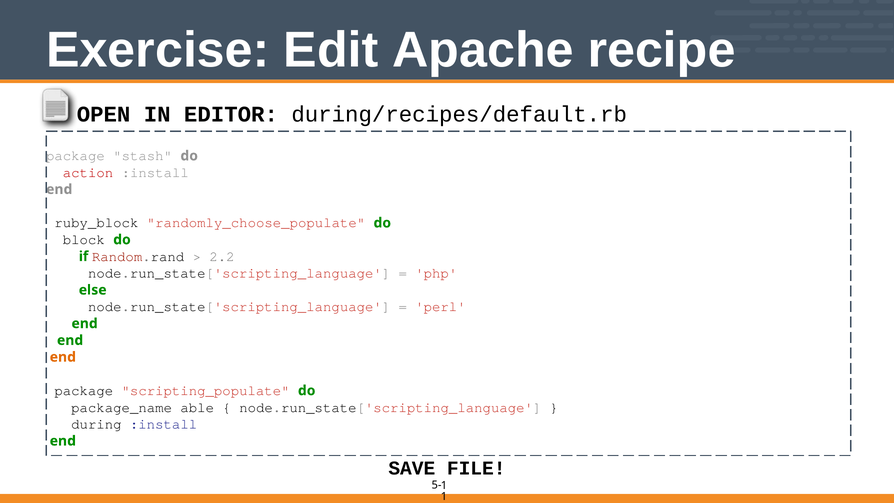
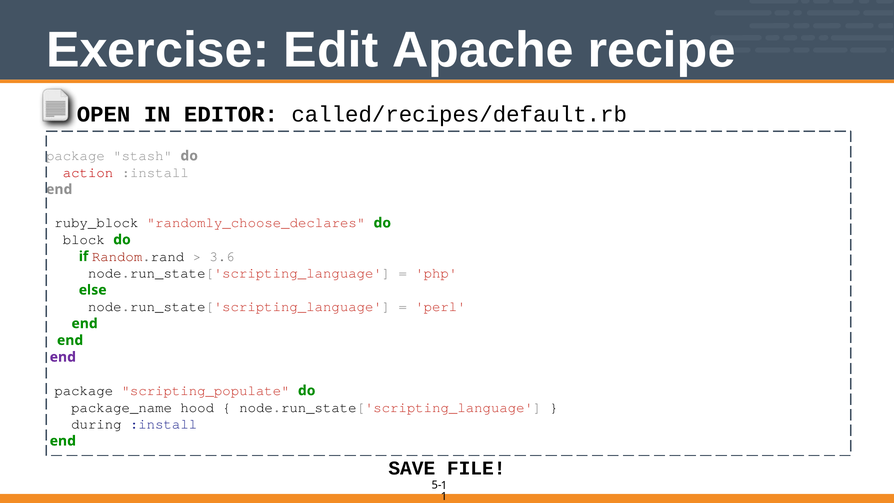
during/recipes/default.rb: during/recipes/default.rb -> called/recipes/default.rb (459, 114)
randomly_choose_populate: randomly_choose_populate -> randomly_choose_declares (256, 223)
2.2: 2.2 -> 3.6 (222, 256)
end colour: orange -> purple (63, 357)
able: able -> hood (197, 407)
